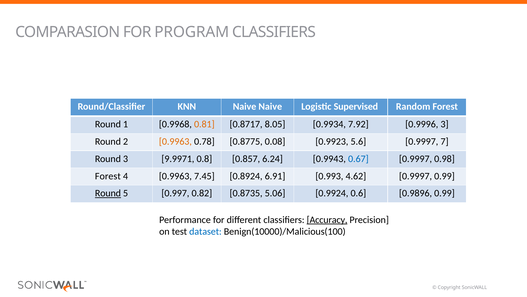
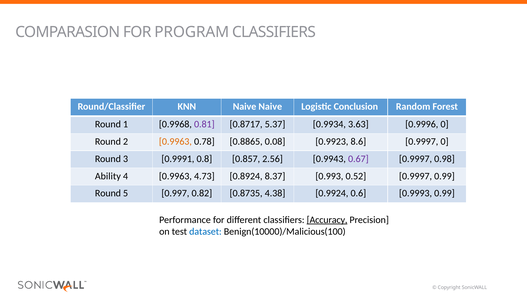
Supervised: Supervised -> Conclusion (356, 106)
0.81 colour: orange -> purple (204, 124)
8.05: 8.05 -> 5.37 (275, 124)
7.92: 7.92 -> 3.63 (358, 124)
0.9996 3: 3 -> 0 (445, 124)
0.8775: 0.8775 -> 0.8865 (246, 141)
5.6: 5.6 -> 8.6 (358, 141)
0.9997 7: 7 -> 0 (445, 141)
9.9971: 9.9971 -> 0.9991 (178, 159)
6.24: 6.24 -> 2.56 (273, 159)
0.67 colour: blue -> purple (358, 159)
Forest: Forest -> Ability (108, 176)
7.45: 7.45 -> 4.73 (204, 176)
6.91: 6.91 -> 8.37 (275, 176)
4.62: 4.62 -> 0.52 (356, 176)
Round underline: present -> none (108, 193)
5.06: 5.06 -> 4.38 (275, 193)
0.9896: 0.9896 -> 0.9993 (416, 193)
